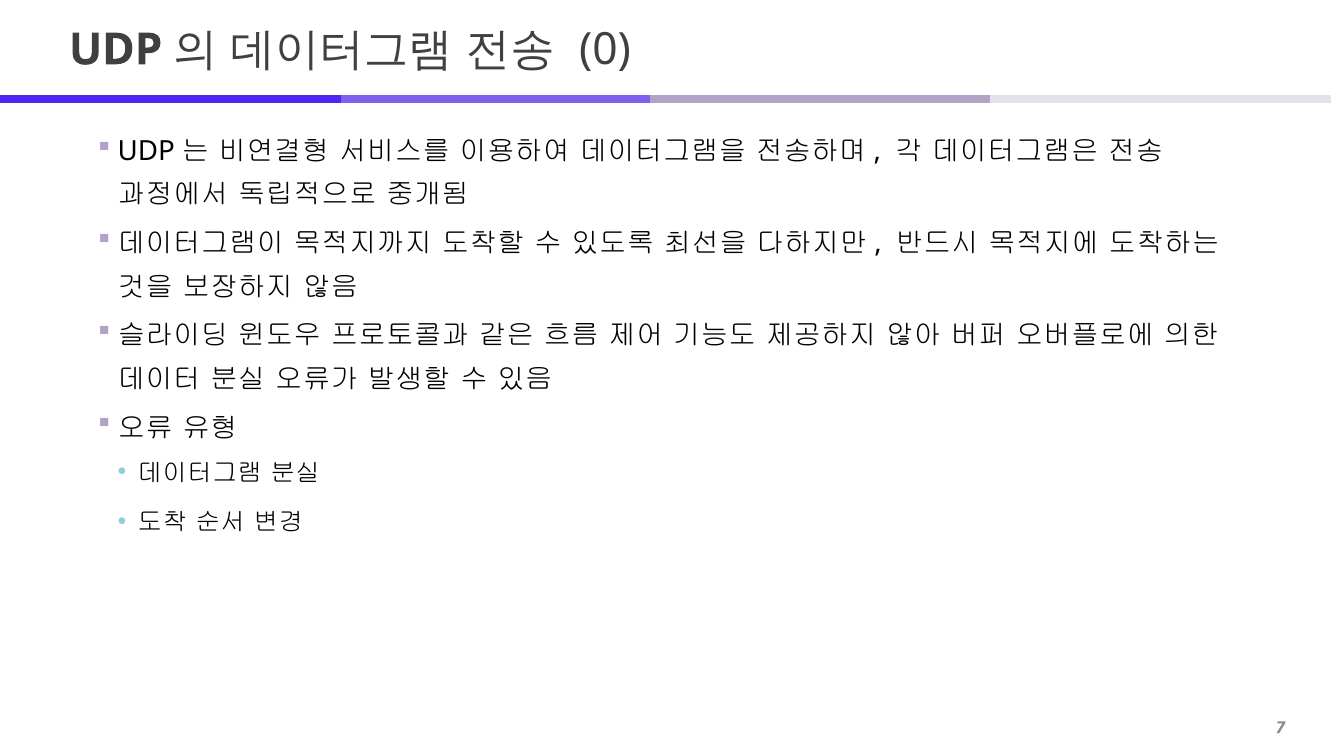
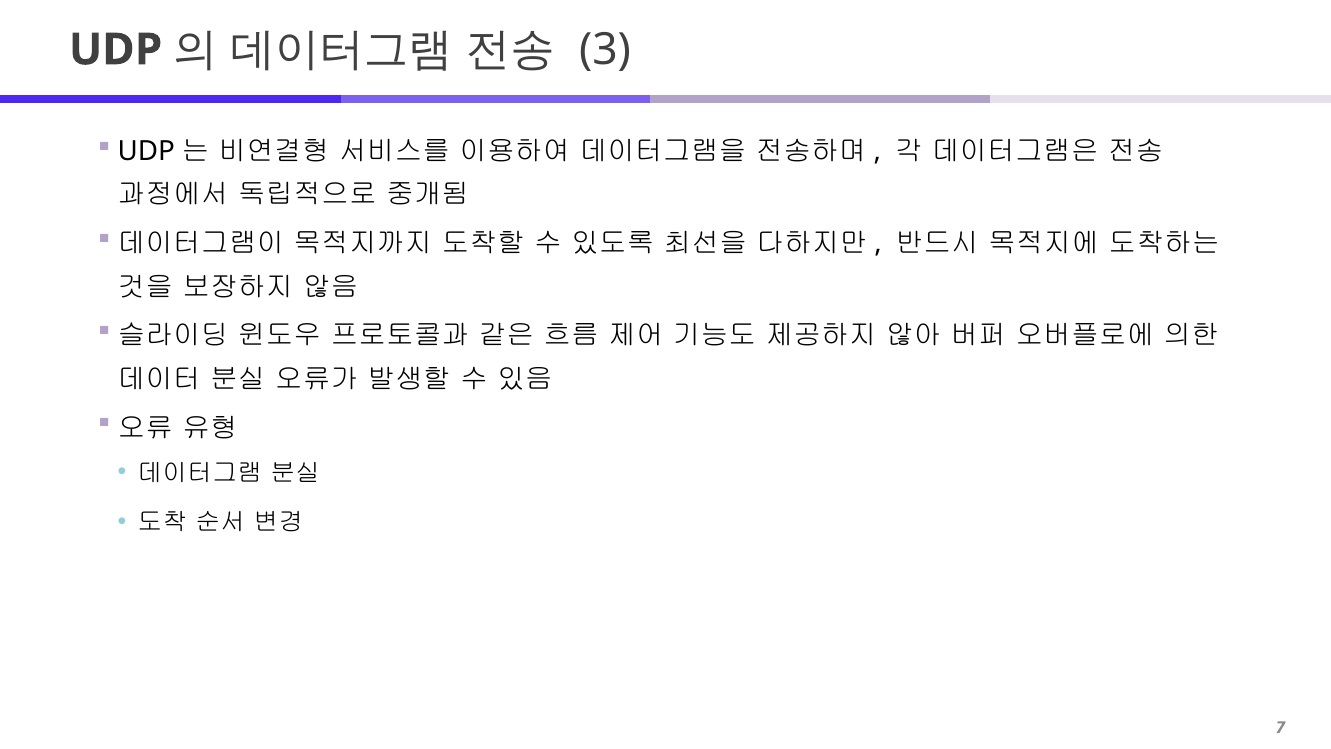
0: 0 -> 3 (605, 50)
